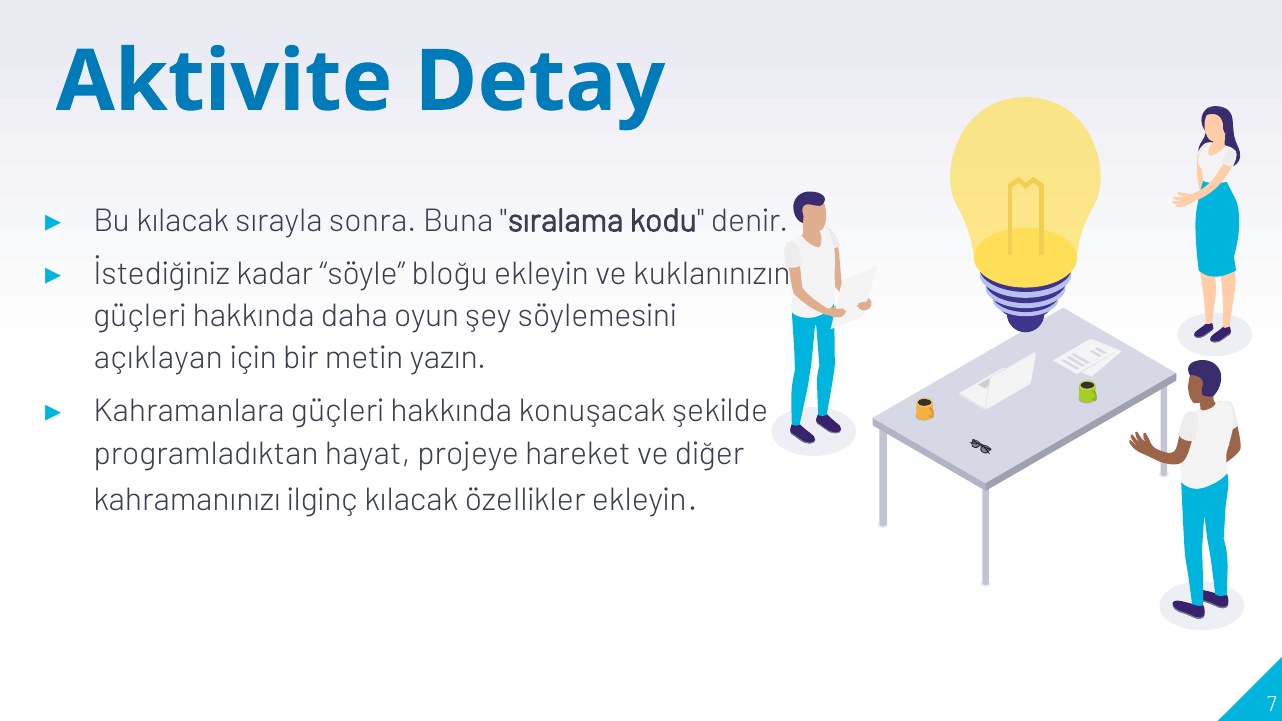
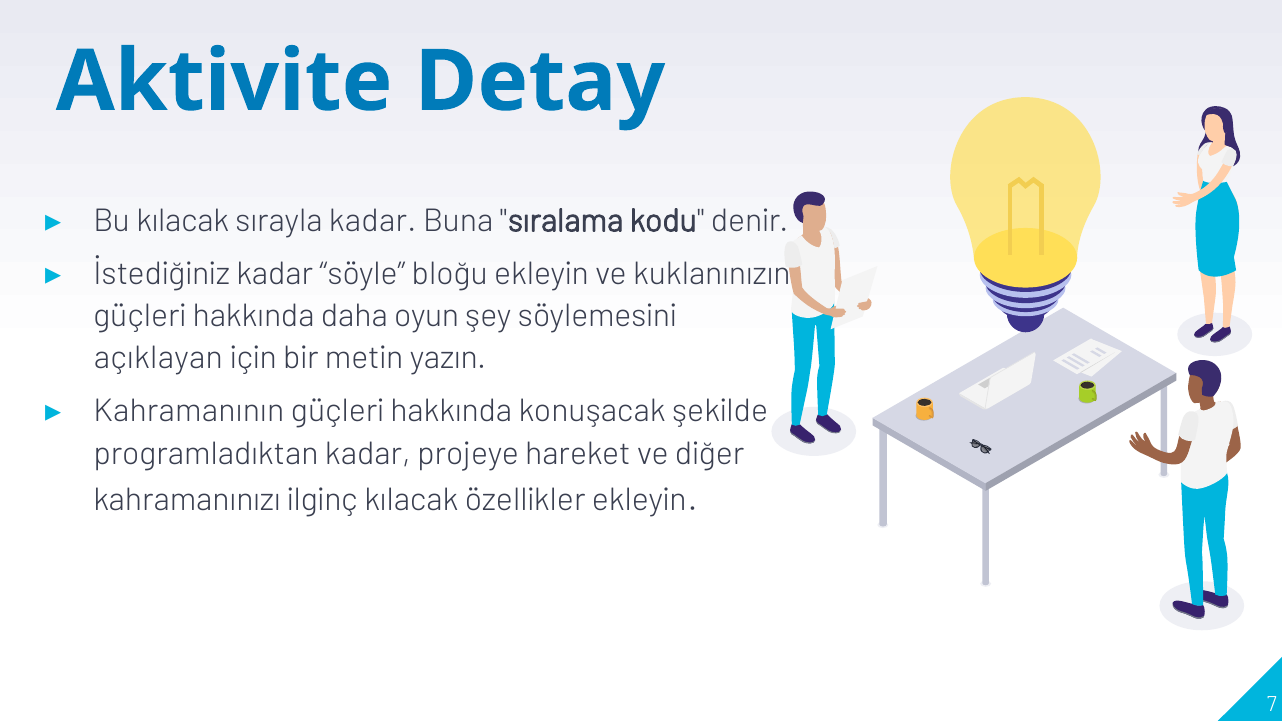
sırayla sonra: sonra -> kadar (373, 221)
Kahramanlara: Kahramanlara -> Kahramanının (189, 411)
programladıktan hayat: hayat -> kadar (368, 454)
